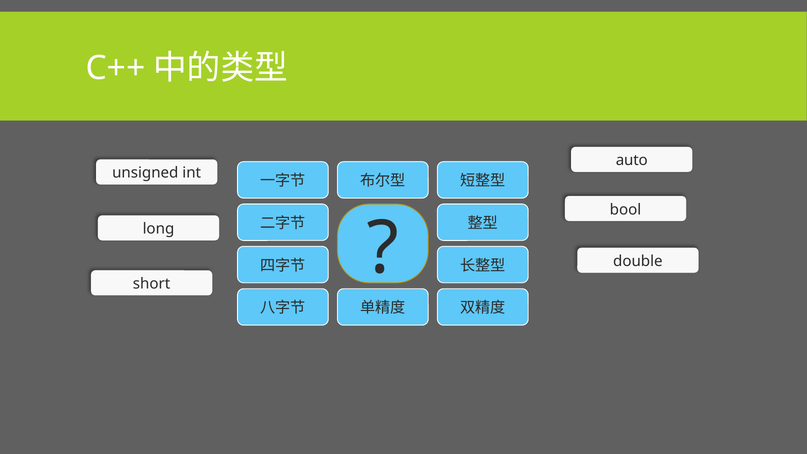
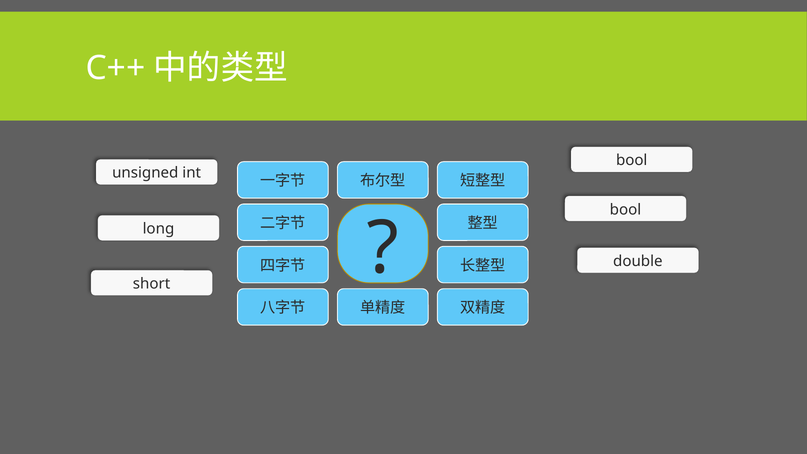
auto: auto -> bool (632, 160)
